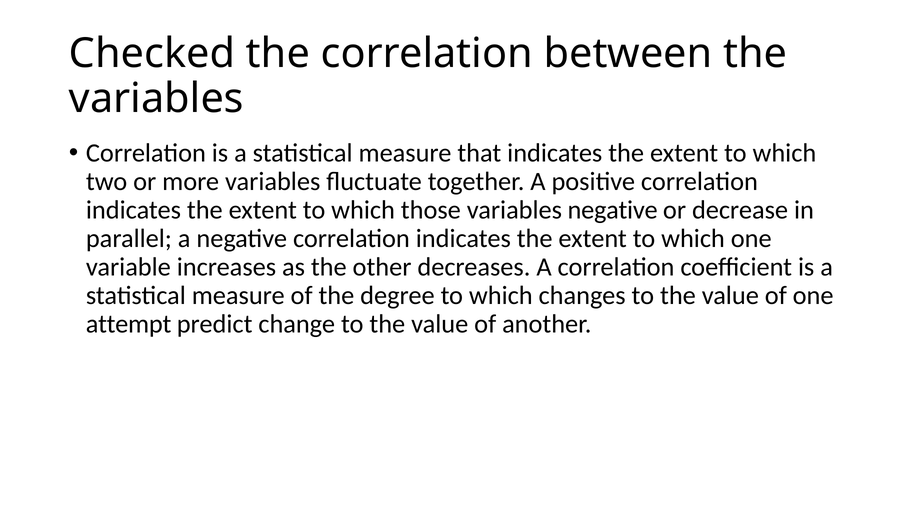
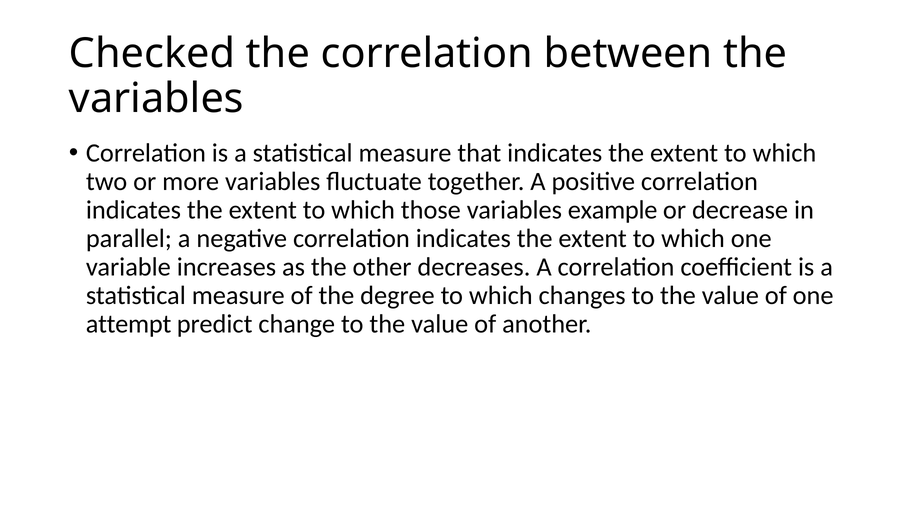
variables negative: negative -> example (613, 210)
